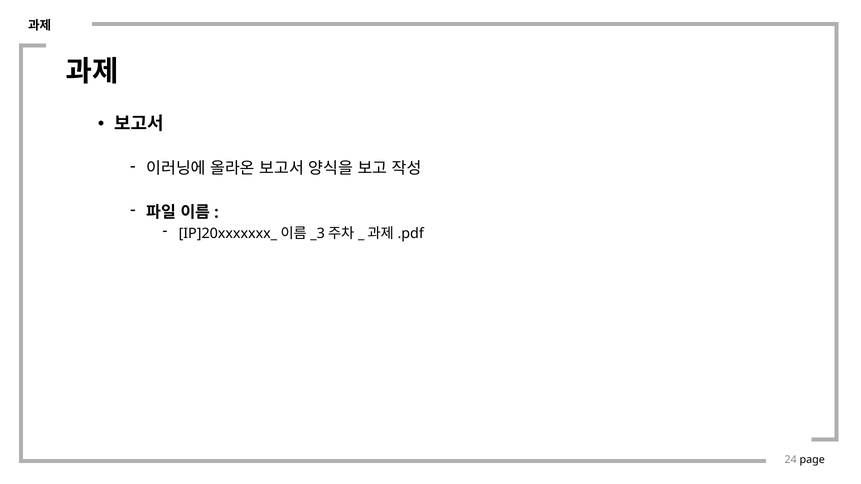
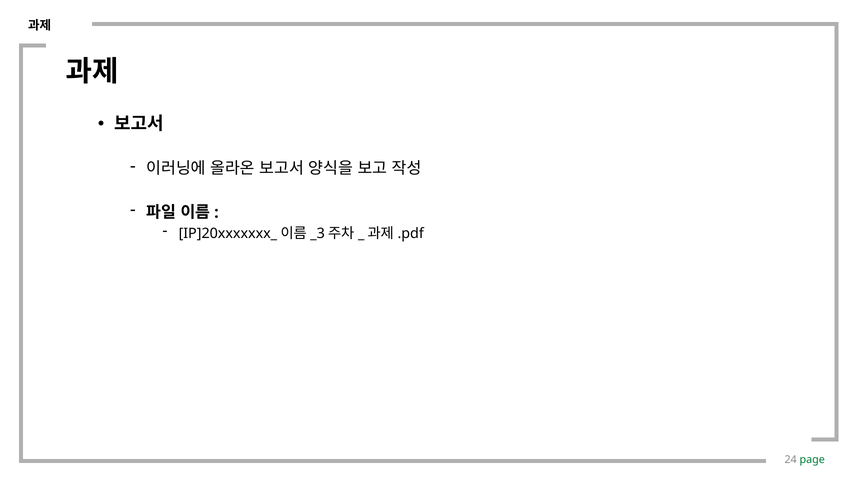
page colour: black -> green (812, 460)
